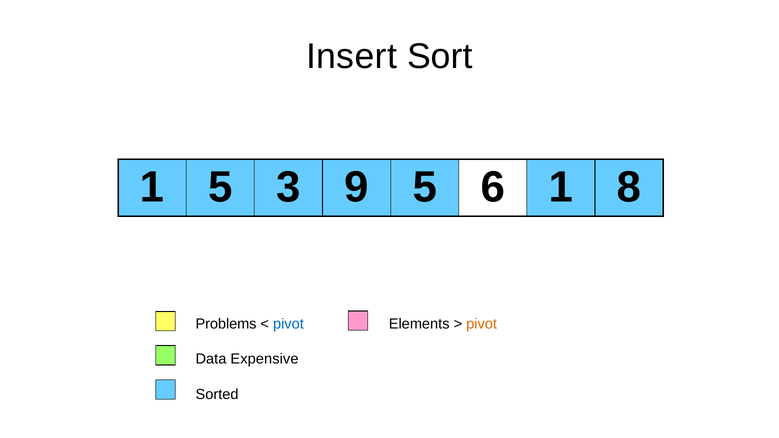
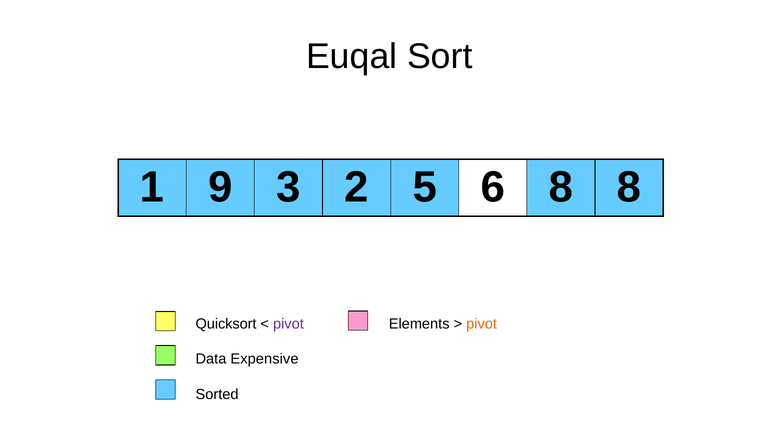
Insert: Insert -> Euqal (352, 57)
1 5: 5 -> 9 (220, 187)
9: 9 -> 2 (357, 187)
6 1: 1 -> 8 (561, 187)
Problems: Problems -> Quicksort (226, 324)
pivot colour: blue -> purple (288, 324)
